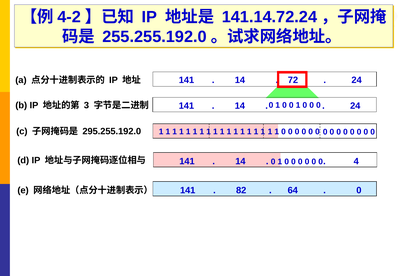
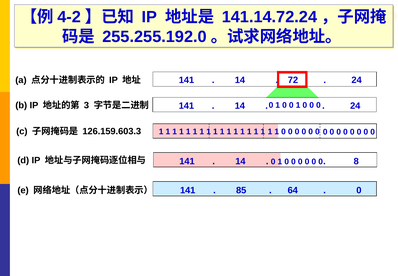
295.255.192.0: 295.255.192.0 -> 126.159.603.3 (112, 131)
4: 4 -> 8 (356, 161)
82: 82 -> 85 (241, 190)
